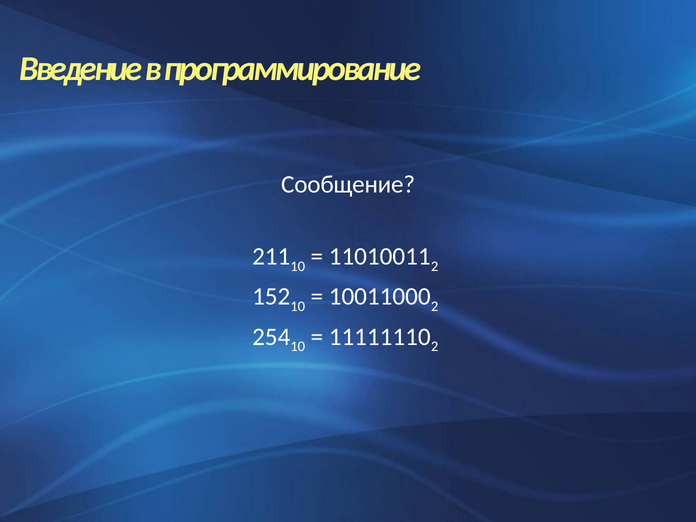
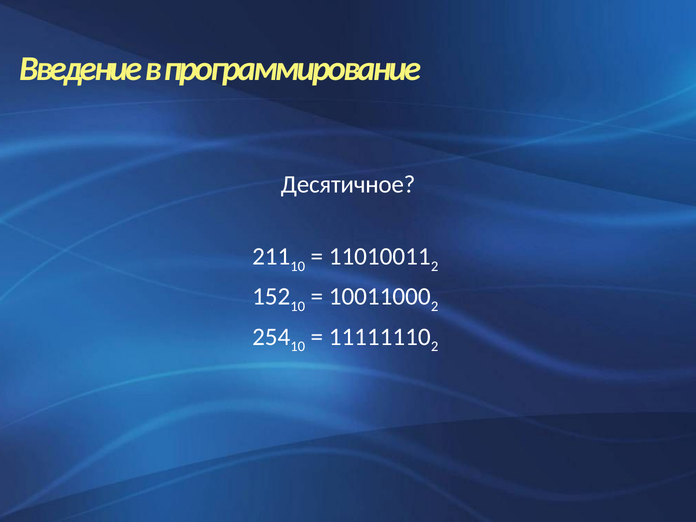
Сообщение: Сообщение -> Десятичное (348, 185)
